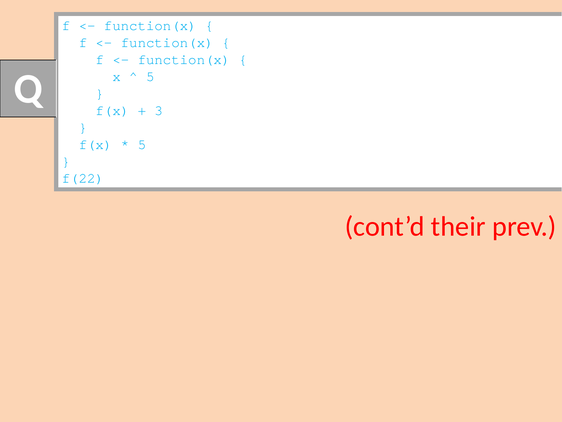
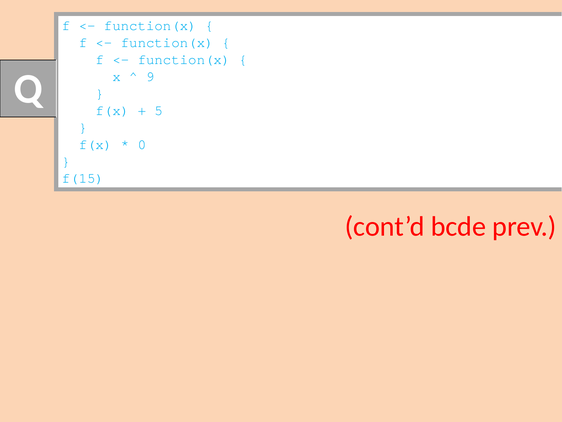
5: 5 -> 9 (150, 76)
3: 3 -> 5 (159, 110)
5: 5 -> 0 (142, 144)
f(22: f(22 -> f(15 (83, 178)
their: their -> bcde (458, 226)
